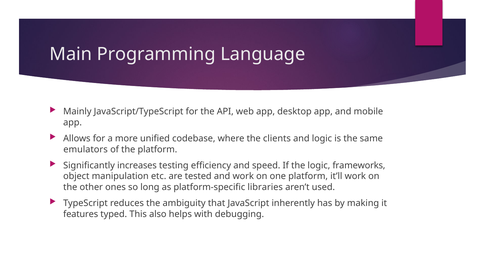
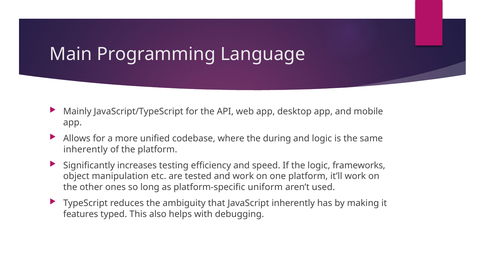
clients: clients -> during (277, 138)
emulators: emulators -> inherently (86, 149)
libraries: libraries -> uniform (265, 187)
